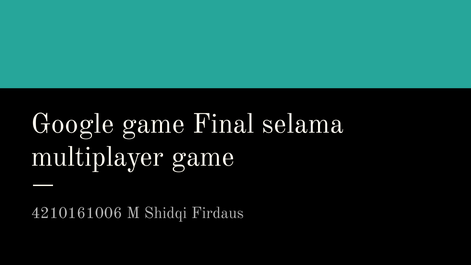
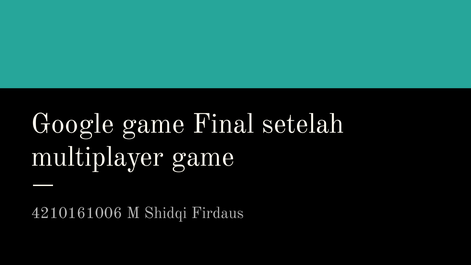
selama: selama -> setelah (303, 124)
